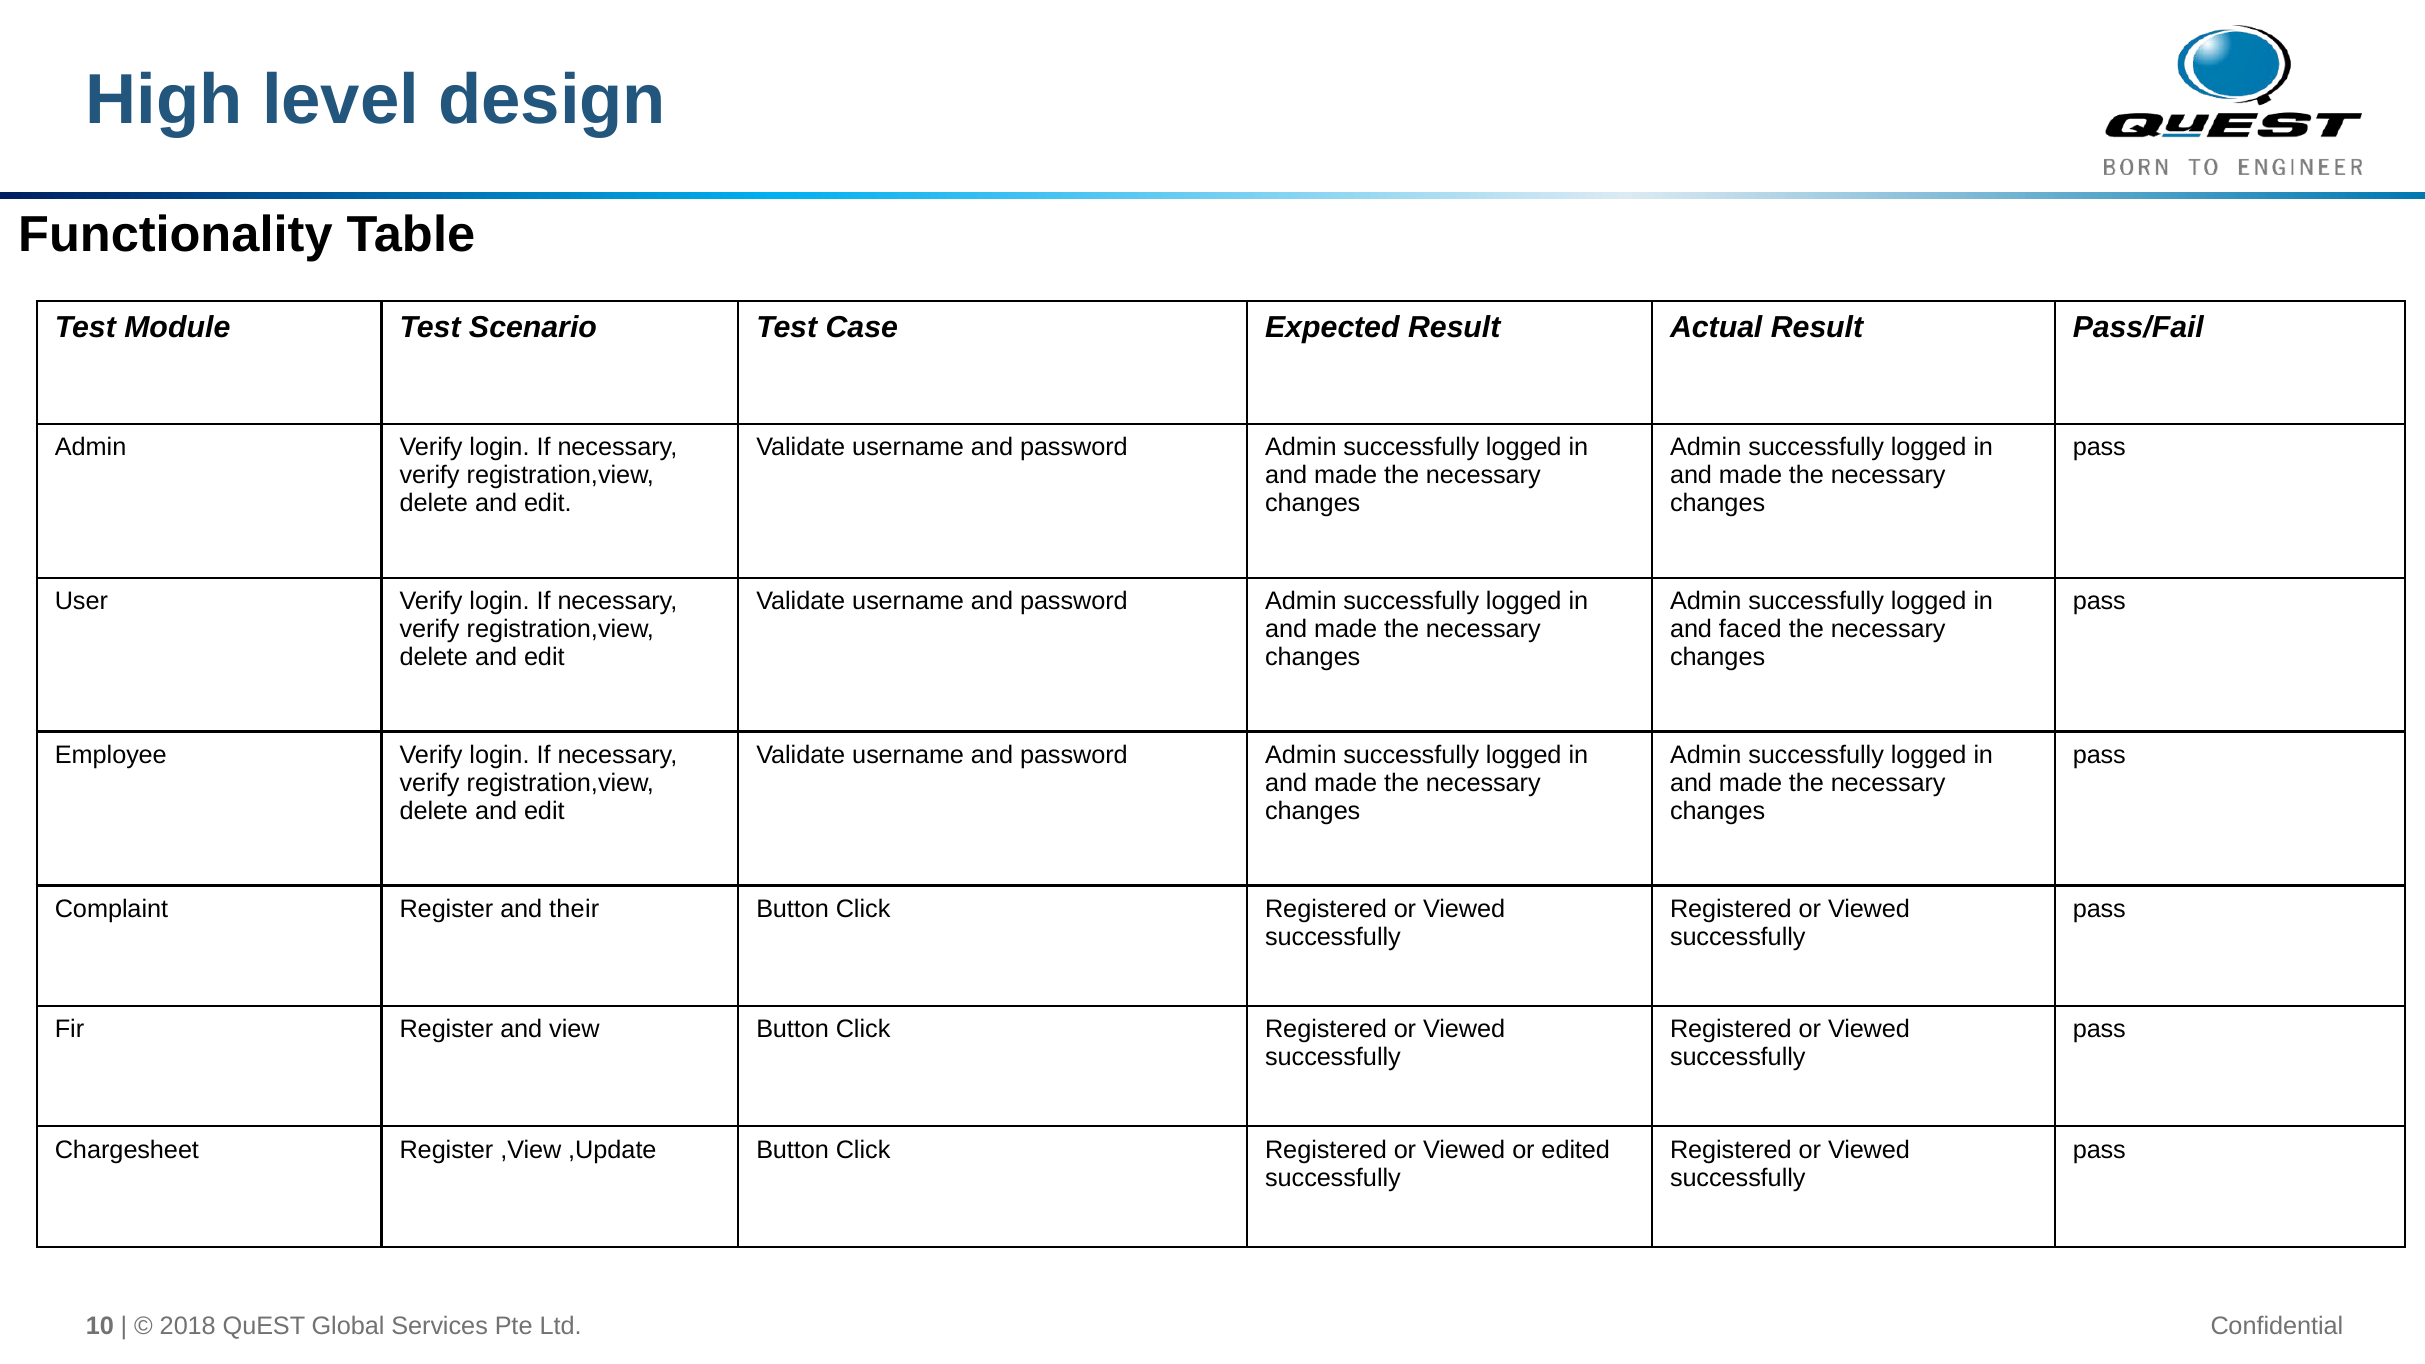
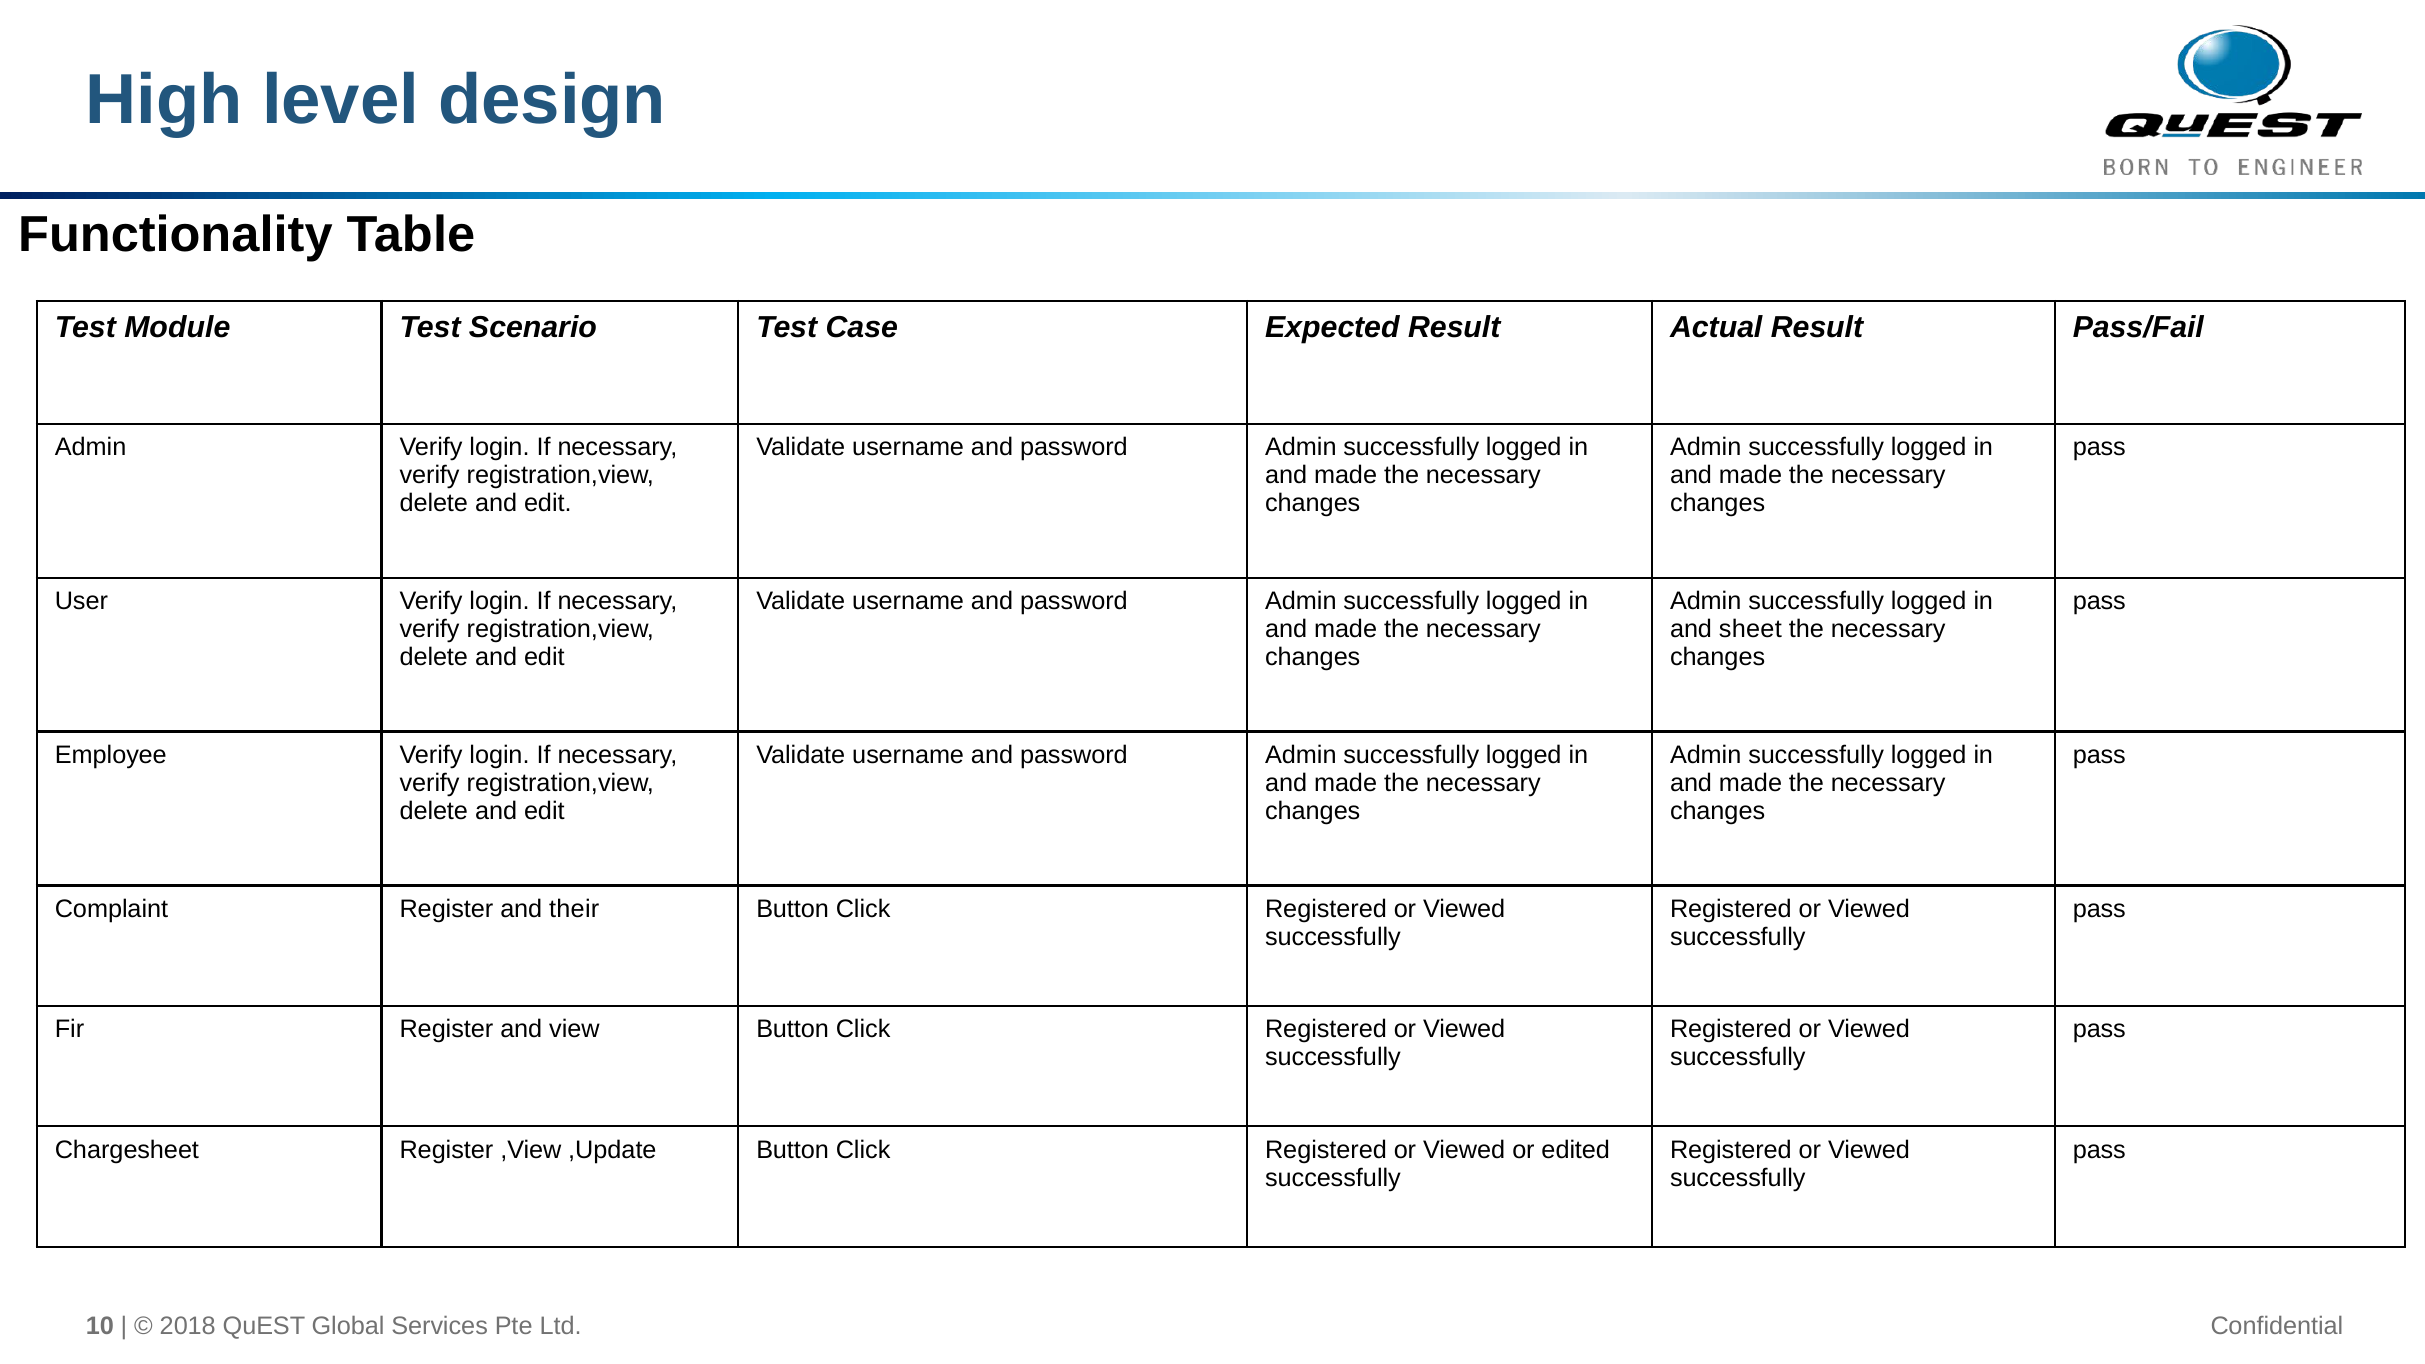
faced: faced -> sheet (1750, 629)
